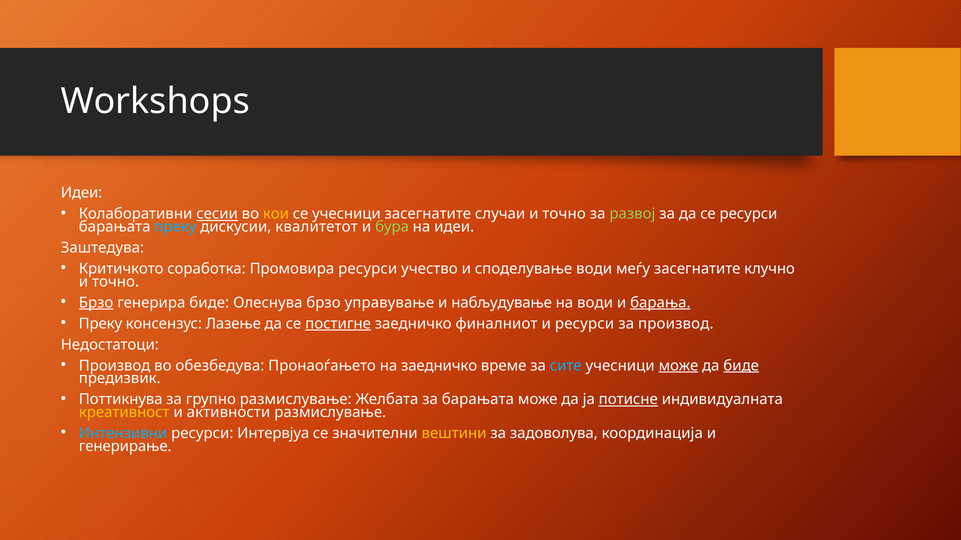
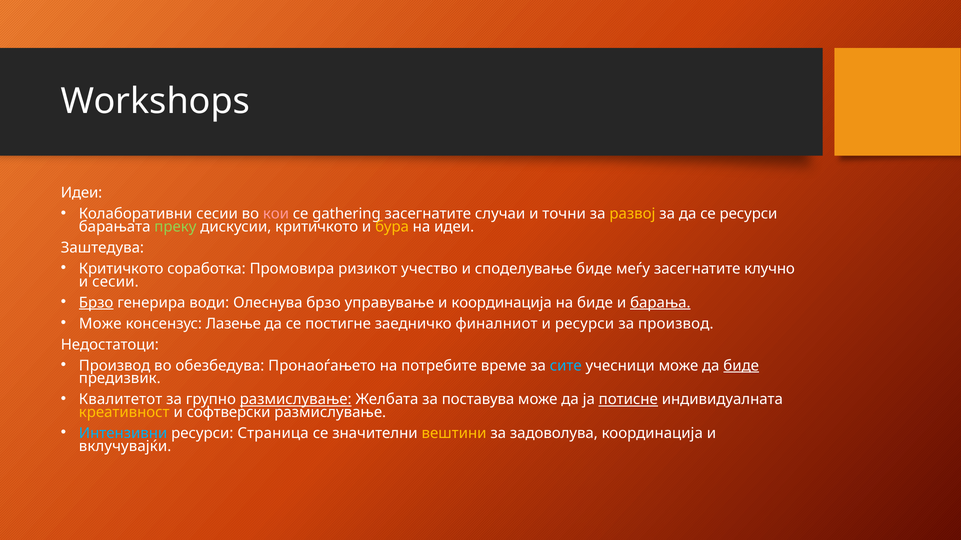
сесии underline: present -> none (217, 214)
кои colour: yellow -> pink (276, 214)
се учесници: учесници -> gathering (346, 214)
точно: точно -> точни (564, 214)
развој colour: light green -> yellow (632, 214)
преку colour: light blue -> light green (175, 227)
дискусии квалитетот: квалитетот -> критичкото (317, 227)
бура colour: light green -> yellow (392, 227)
Промовира ресурси: ресурси -> ризикот (368, 269)
споделување води: води -> биде (594, 269)
точно: точно -> сесии (115, 282)
генерира биде: биде -> води (209, 303)
и набљудување: набљудување -> координација (502, 303)
на води: води -> биде (595, 303)
Преку: Преку -> Може (100, 324)
постигне underline: present -> none (338, 324)
на заедничко: заедничко -> потребите (439, 366)
може underline: present -> none (678, 366)
Поттикнува: Поттикнува -> Квалитетот (121, 400)
размислување underline: none -> present (296, 400)
за барањата: барањата -> поставува (478, 400)
активности: активности -> софтверски (229, 413)
Интервјуа: Интервјуа -> Страница (273, 434)
генерирање: генерирање -> вклучувајќи (125, 447)
